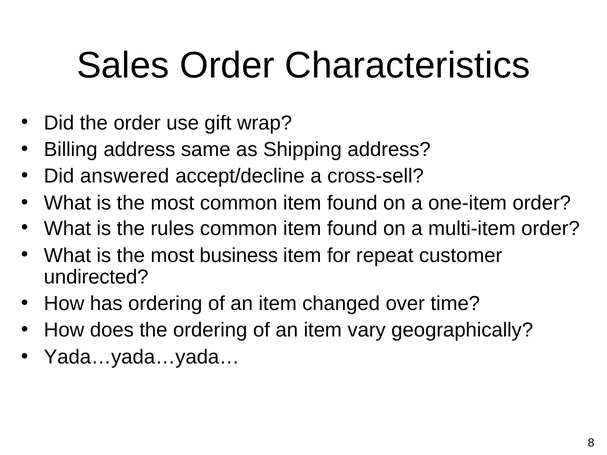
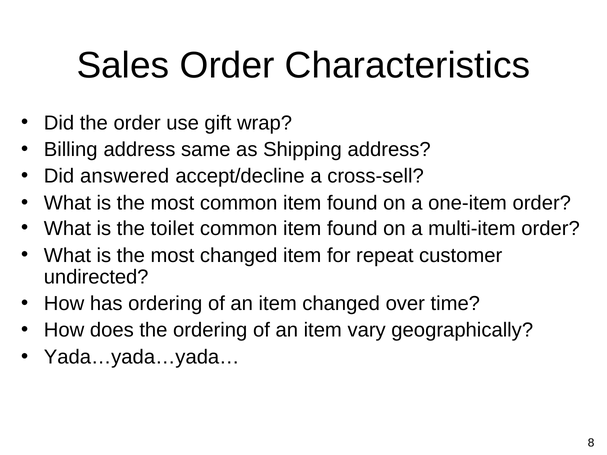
rules: rules -> toilet (172, 228)
most business: business -> changed (239, 256)
